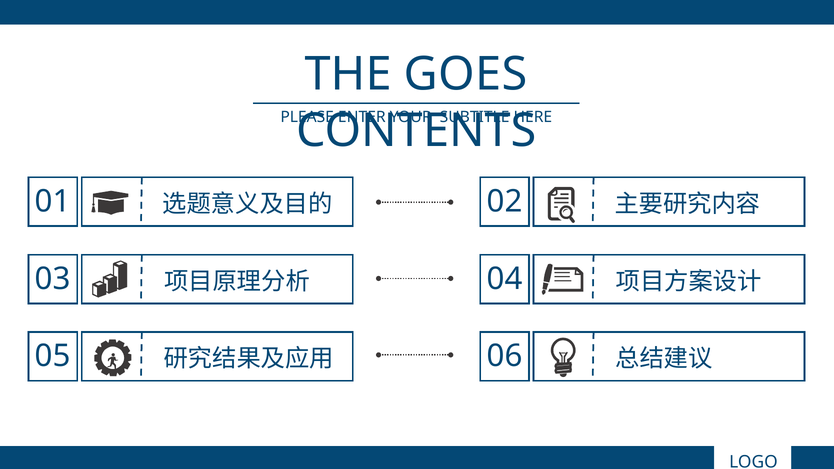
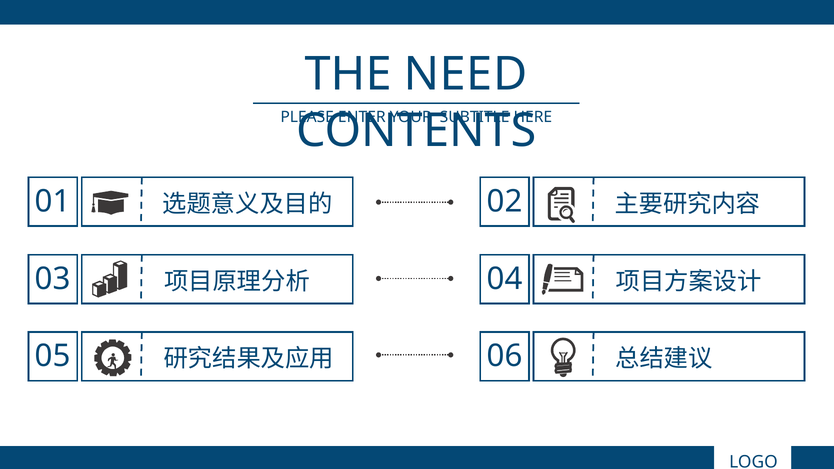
GOES: GOES -> NEED (466, 74)
